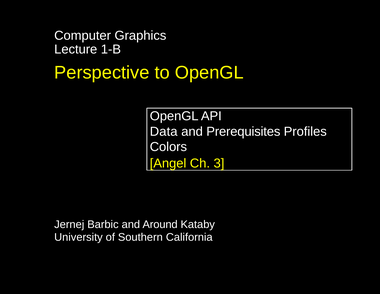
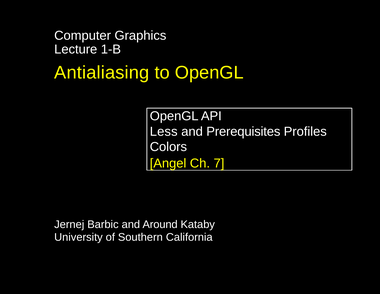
Perspective: Perspective -> Antialiasing (102, 72)
Data: Data -> Less (164, 131)
3: 3 -> 7 (219, 163)
